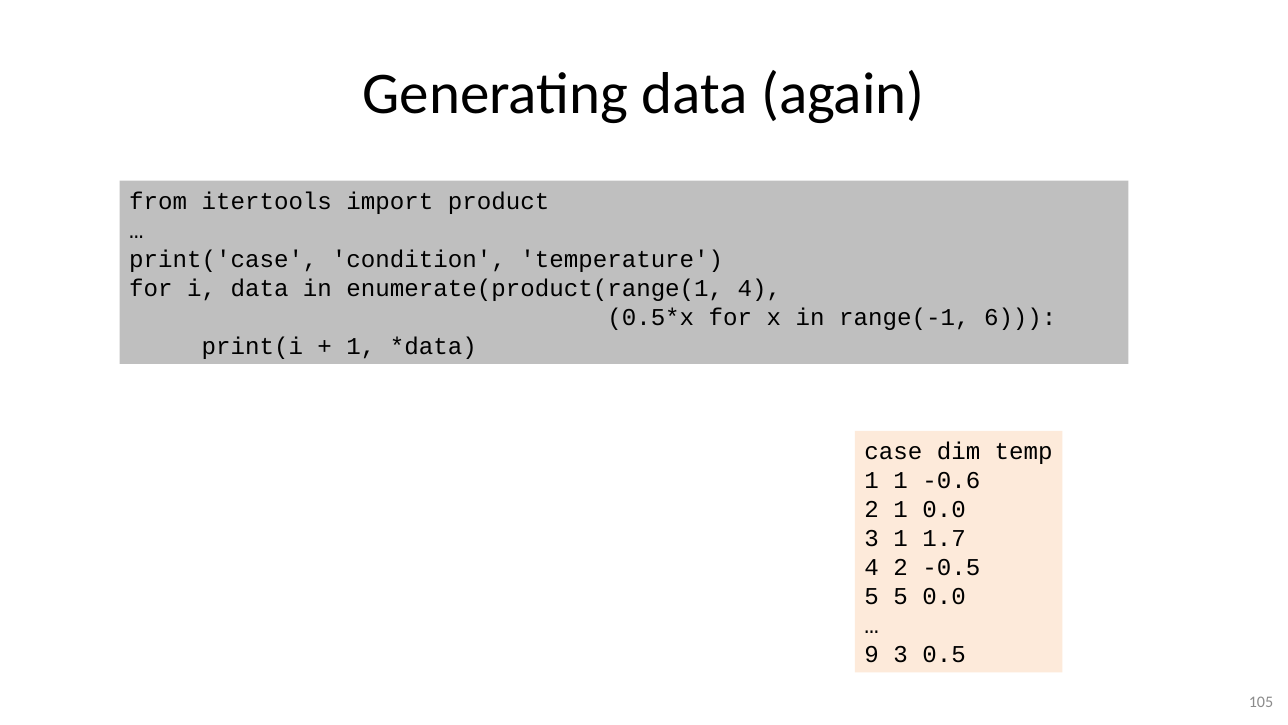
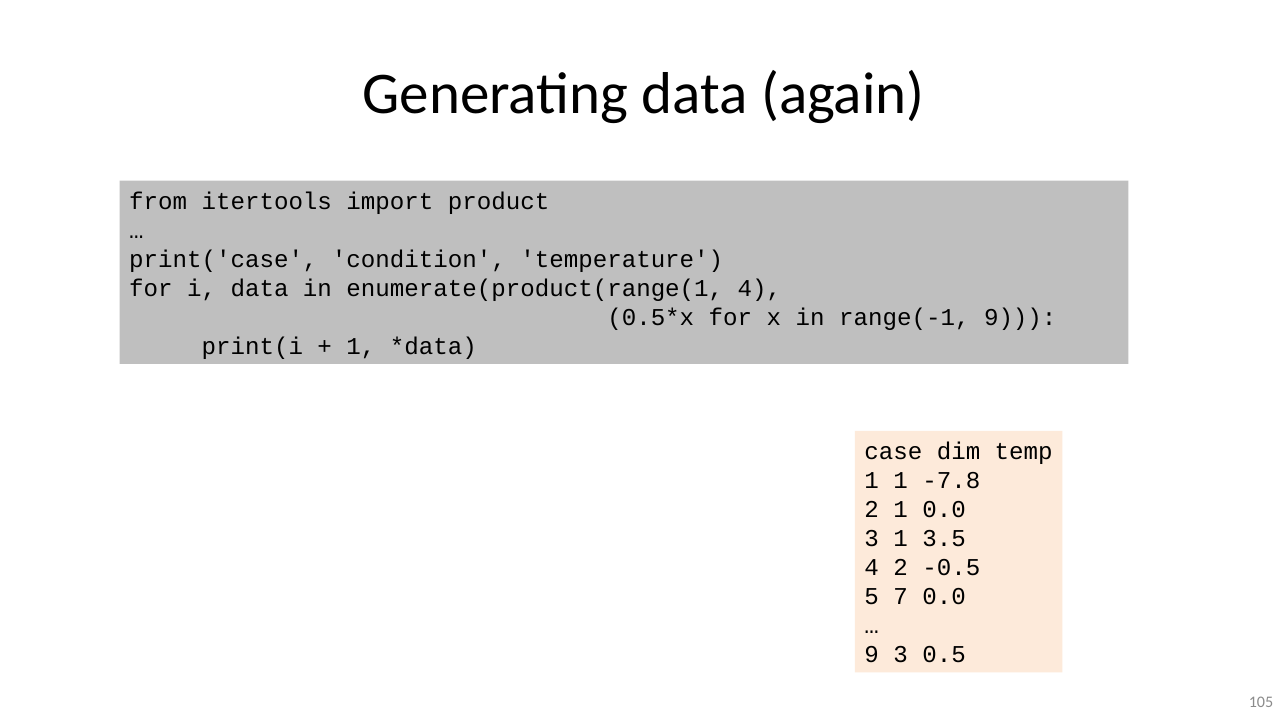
range(-1 6: 6 -> 9 (1020, 317)
-0.6: -0.6 -> -7.8 (951, 481)
1.7: 1.7 -> 3.5 (944, 539)
5 5: 5 -> 7 (901, 596)
